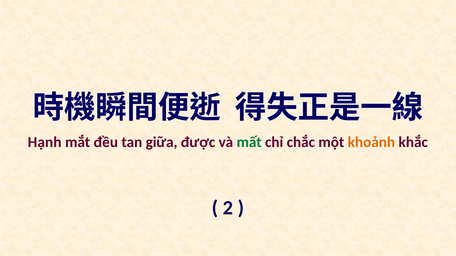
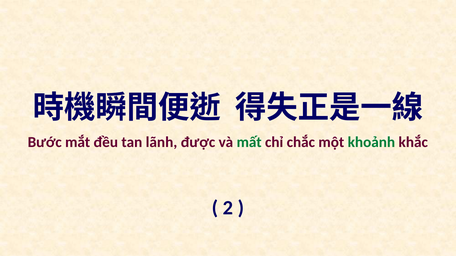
Hạnh: Hạnh -> Bước (45, 142)
giữa: giữa -> lãnh (161, 142)
khoảnh colour: orange -> green (371, 142)
